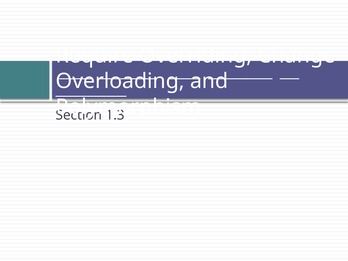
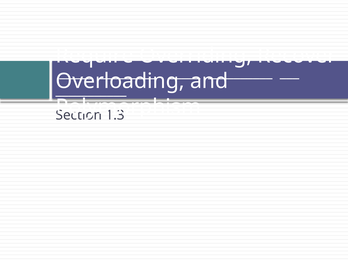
Change: Change -> Recover (297, 56)
